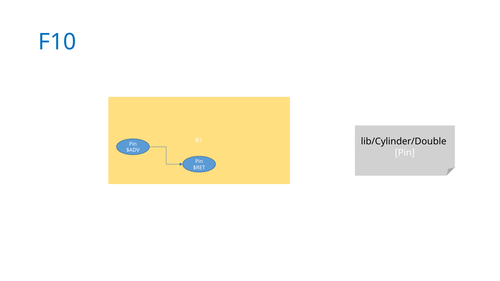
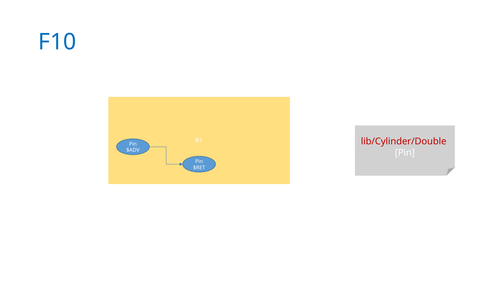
lib/Cylinder/Double colour: black -> red (404, 142)
